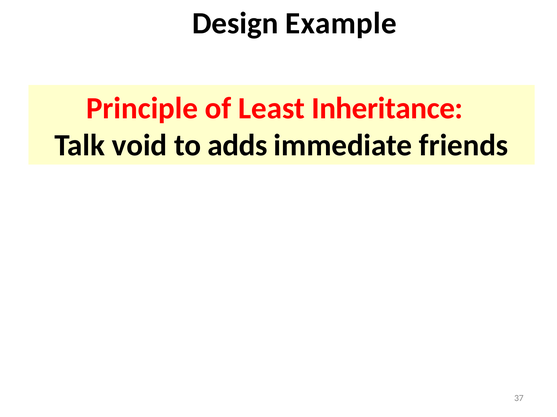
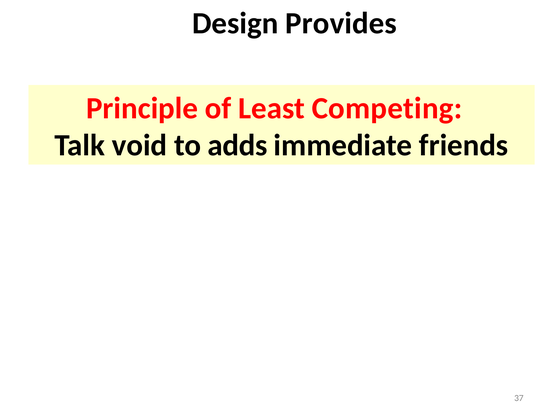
Example: Example -> Provides (341, 23)
Inheritance: Inheritance -> Competing (387, 109)
